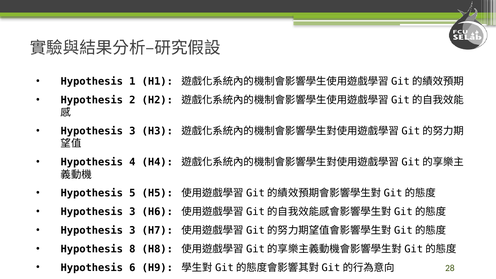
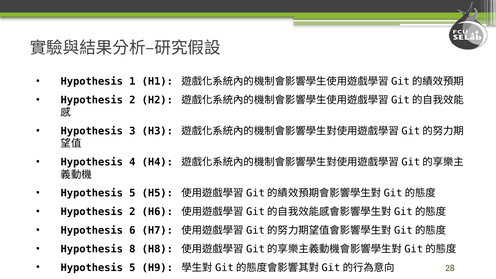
3: 3 -> 2 (132, 212)
3: 3 -> 6 (132, 230)
6: 6 -> 5 (132, 268)
